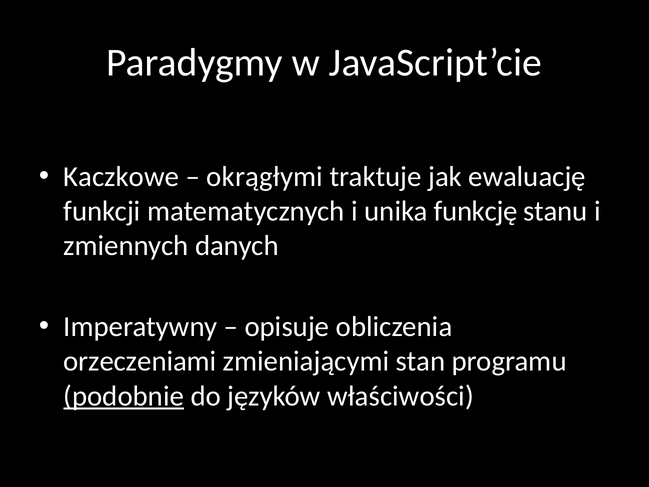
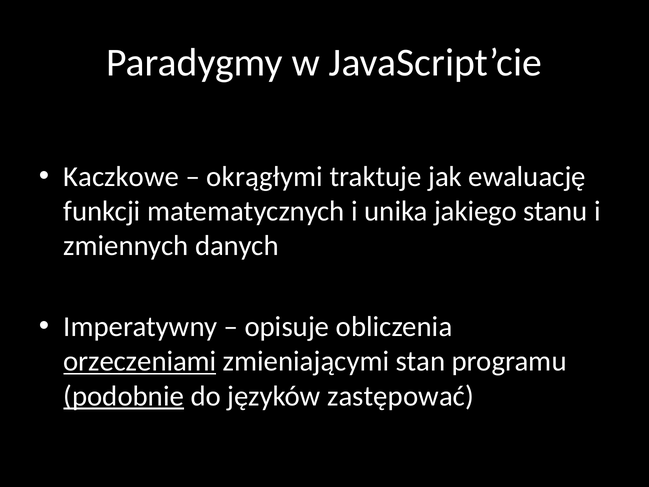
funkcję: funkcję -> jakiego (475, 211)
orzeczeniami underline: none -> present (140, 361)
właściwości: właściwości -> zastępować (400, 396)
